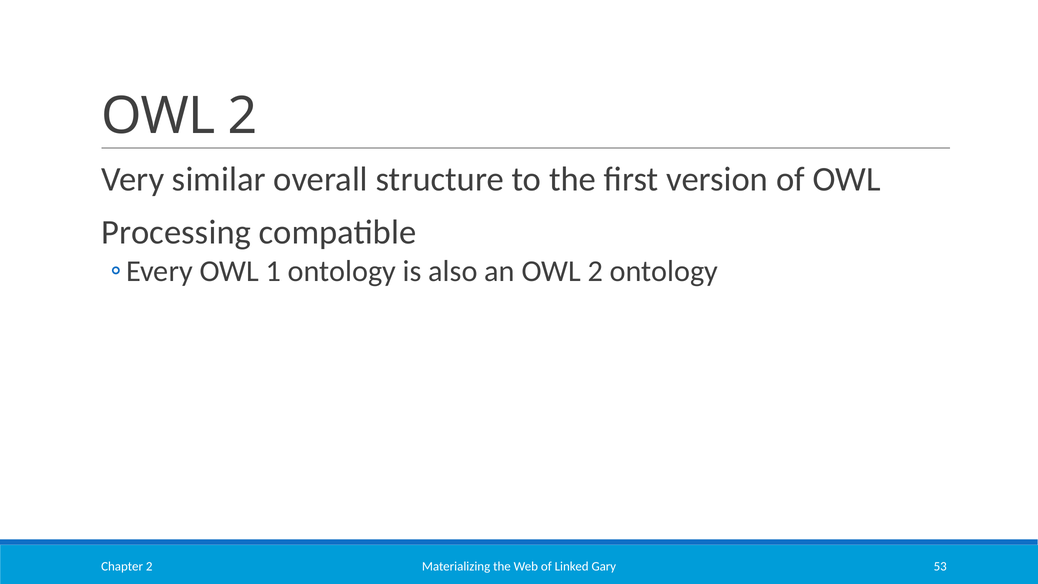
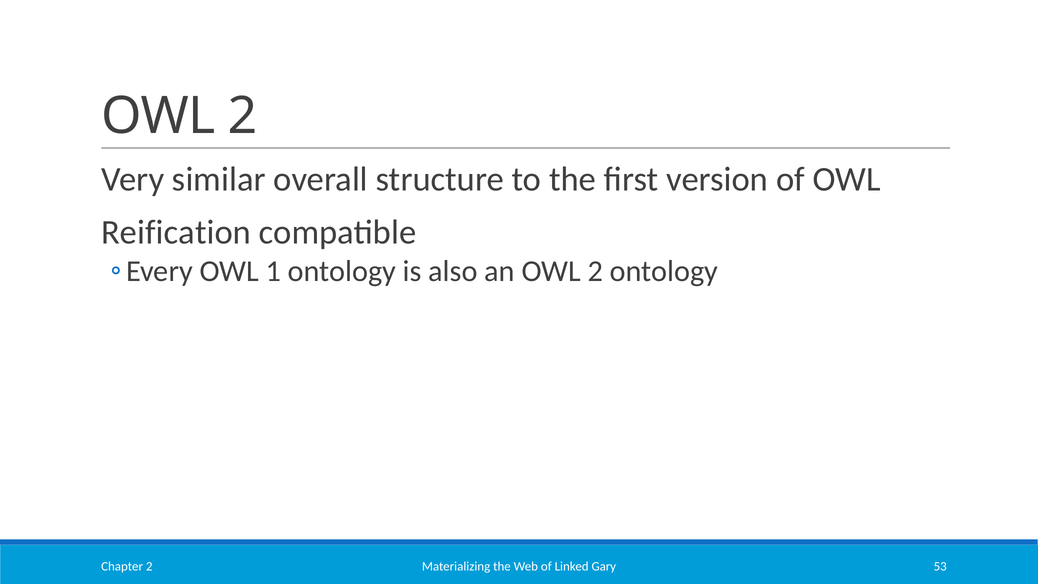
Processing: Processing -> Reification (176, 232)
